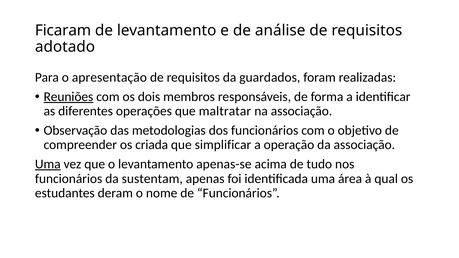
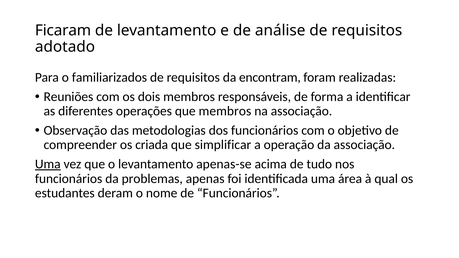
apresentação: apresentação -> familiarizados (109, 78)
guardados: guardados -> encontram (270, 78)
Reuniões underline: present -> none (68, 97)
que maltratar: maltratar -> membros (225, 111)
sustentam: sustentam -> problemas (152, 179)
